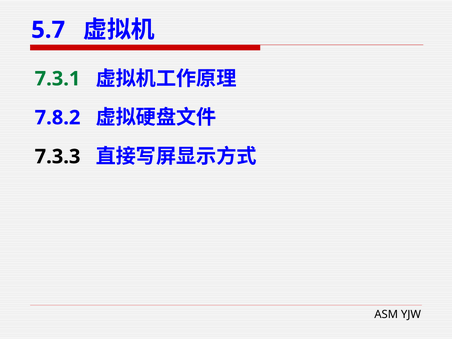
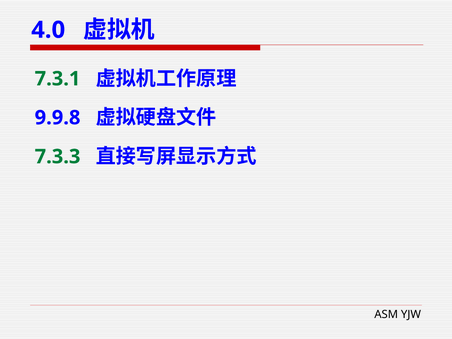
5.7: 5.7 -> 4.0 (48, 30)
7.8.2: 7.8.2 -> 9.9.8 (58, 118)
7.3.3 colour: black -> green (58, 157)
